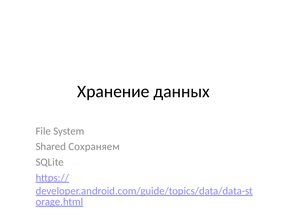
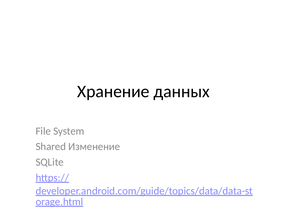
Сохраняем: Сохраняем -> Изменение (94, 146)
